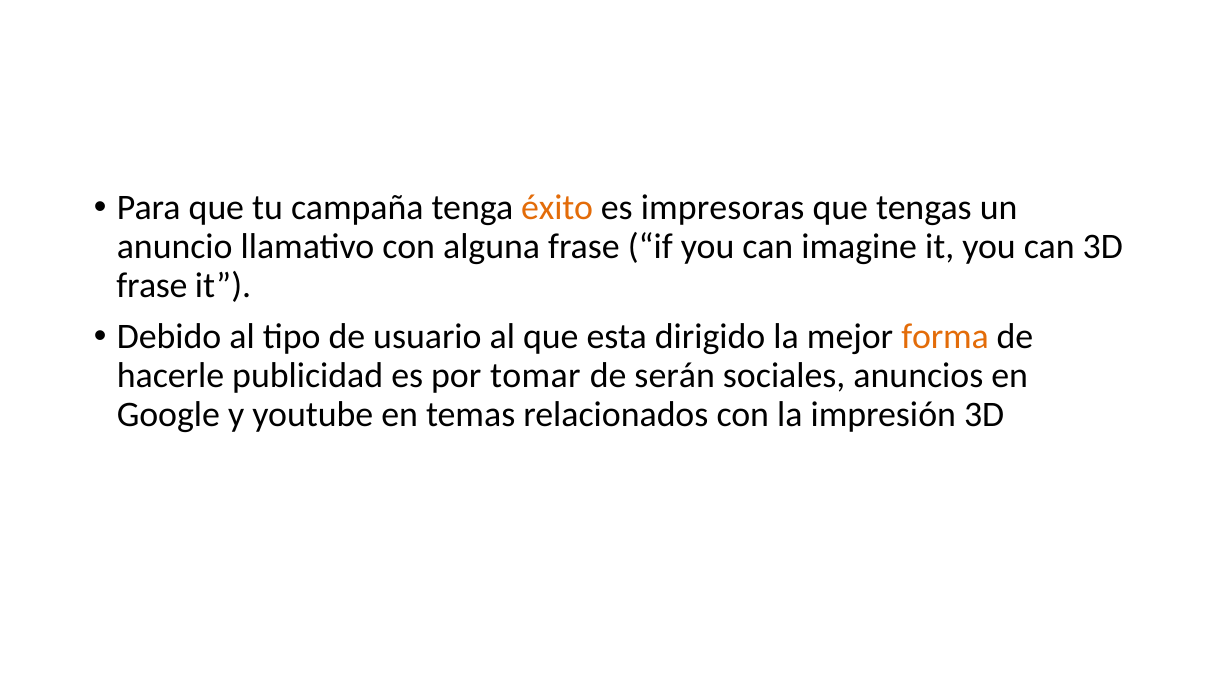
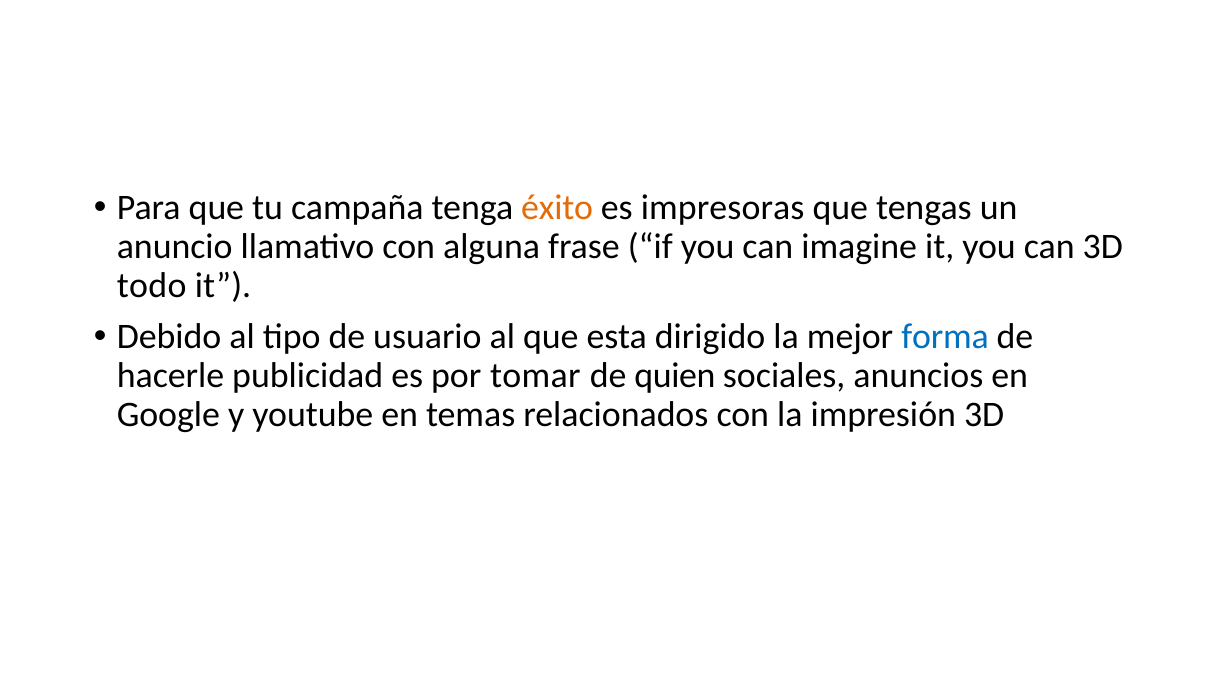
frase: frase -> todo (152, 285)
forma colour: orange -> blue (945, 337)
serán: serán -> quien (675, 376)
